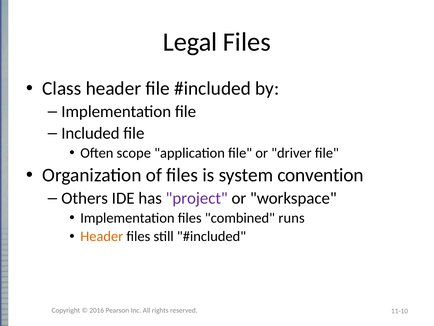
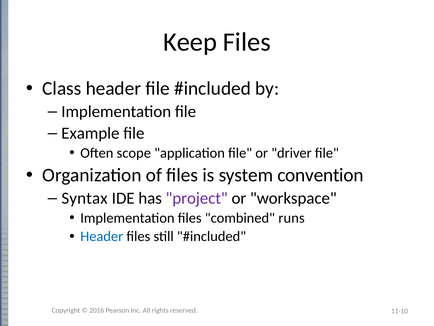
Legal: Legal -> Keep (190, 42)
Included: Included -> Example (90, 133)
Others: Others -> Syntax (85, 198)
Header colour: orange -> blue (102, 236)
